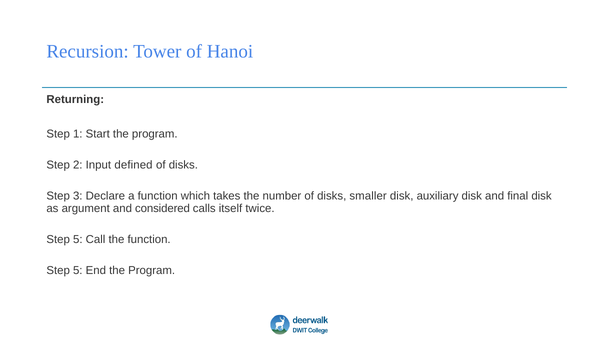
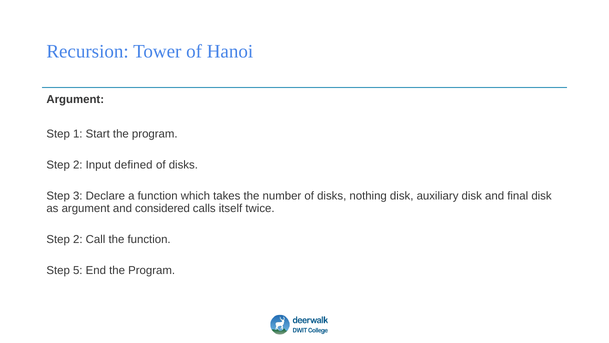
Returning: Returning -> Argument (75, 100)
smaller: smaller -> nothing (368, 196)
5: 5 -> 2 (78, 239)
